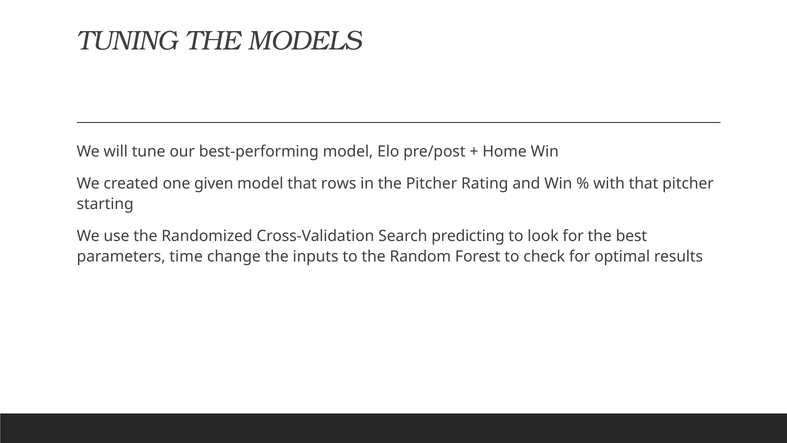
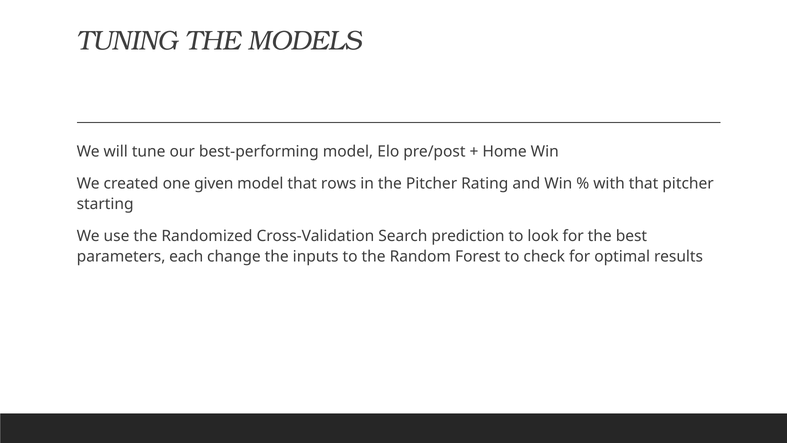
predicting: predicting -> prediction (468, 236)
time: time -> each (186, 256)
